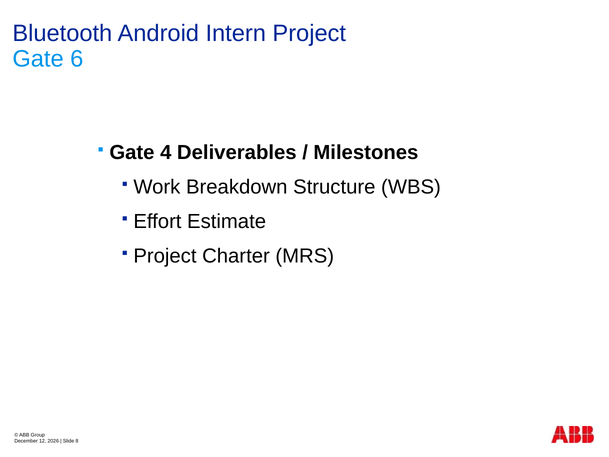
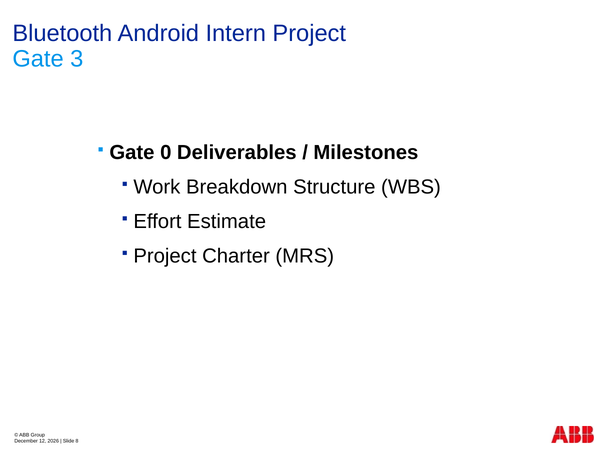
6: 6 -> 3 (77, 59)
4: 4 -> 0 (166, 153)
